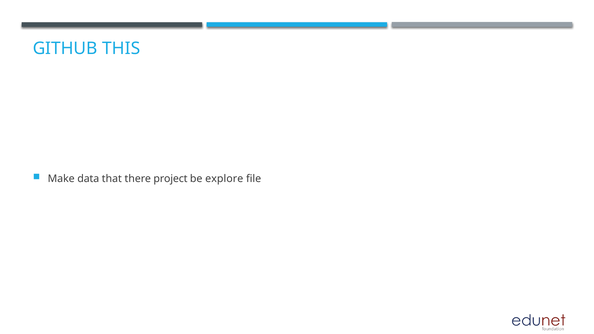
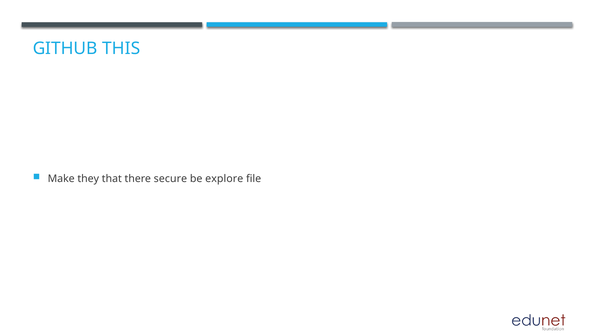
data: data -> they (88, 179)
project: project -> secure (170, 179)
